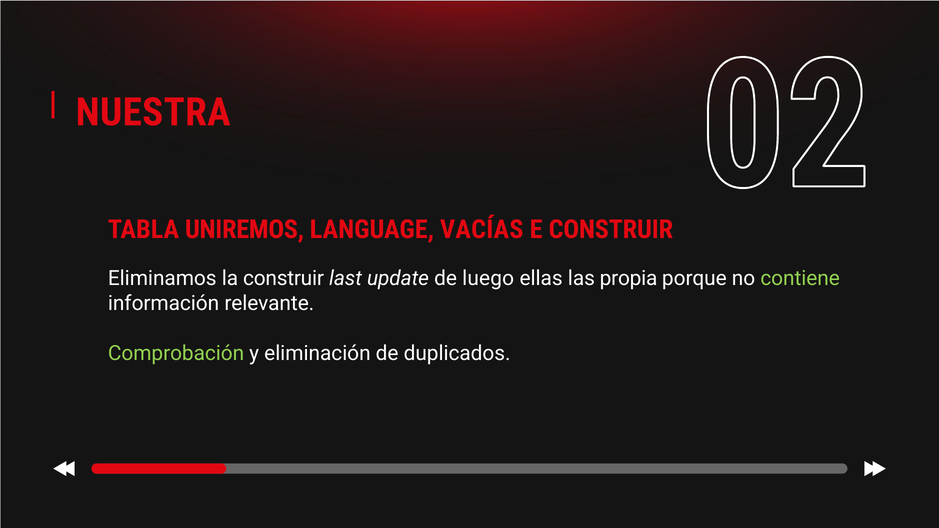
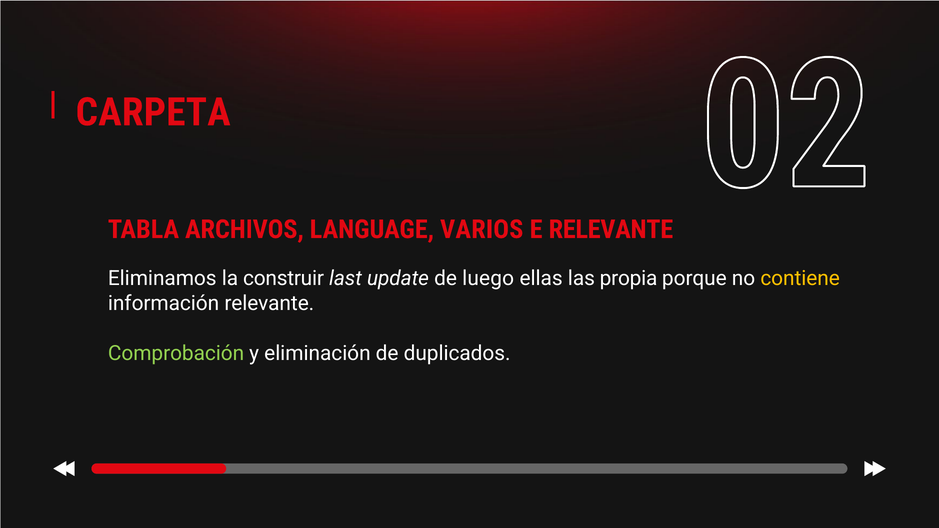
NUESTRA: NUESTRA -> CARPETA (153, 112)
UNIREMOS: UNIREMOS -> ARCHIVOS (244, 230)
VACÍAS: VACÍAS -> VARIOS (482, 230)
E CONSTRUIR: CONSTRUIR -> RELEVANTE (611, 230)
contiene colour: light green -> yellow (800, 278)
